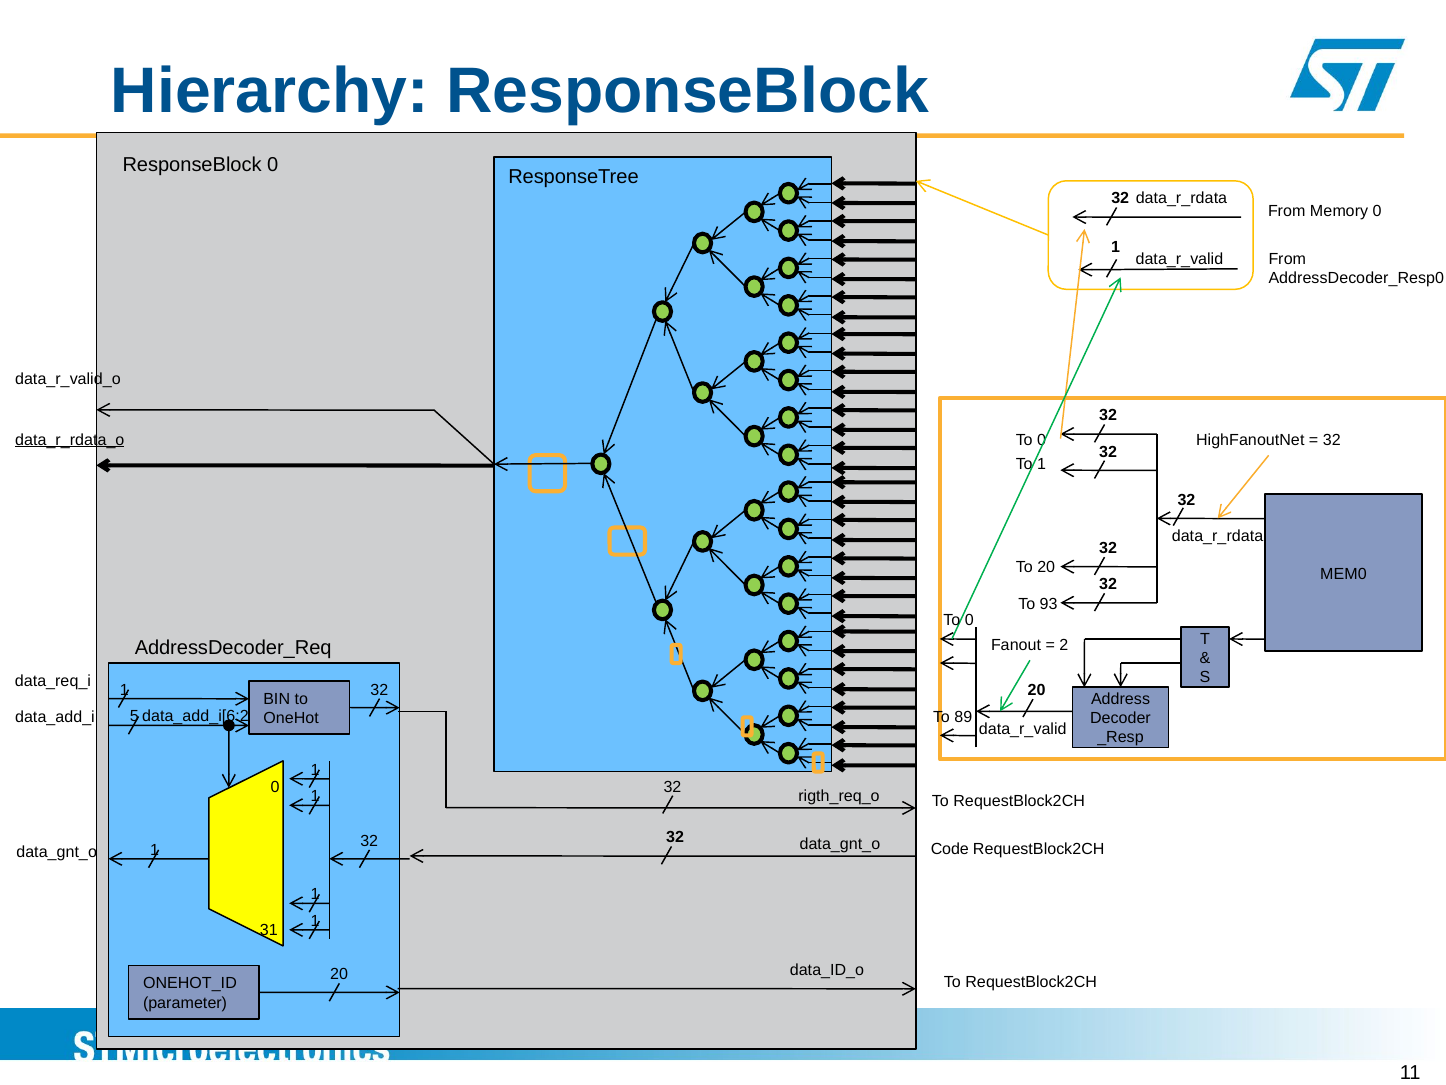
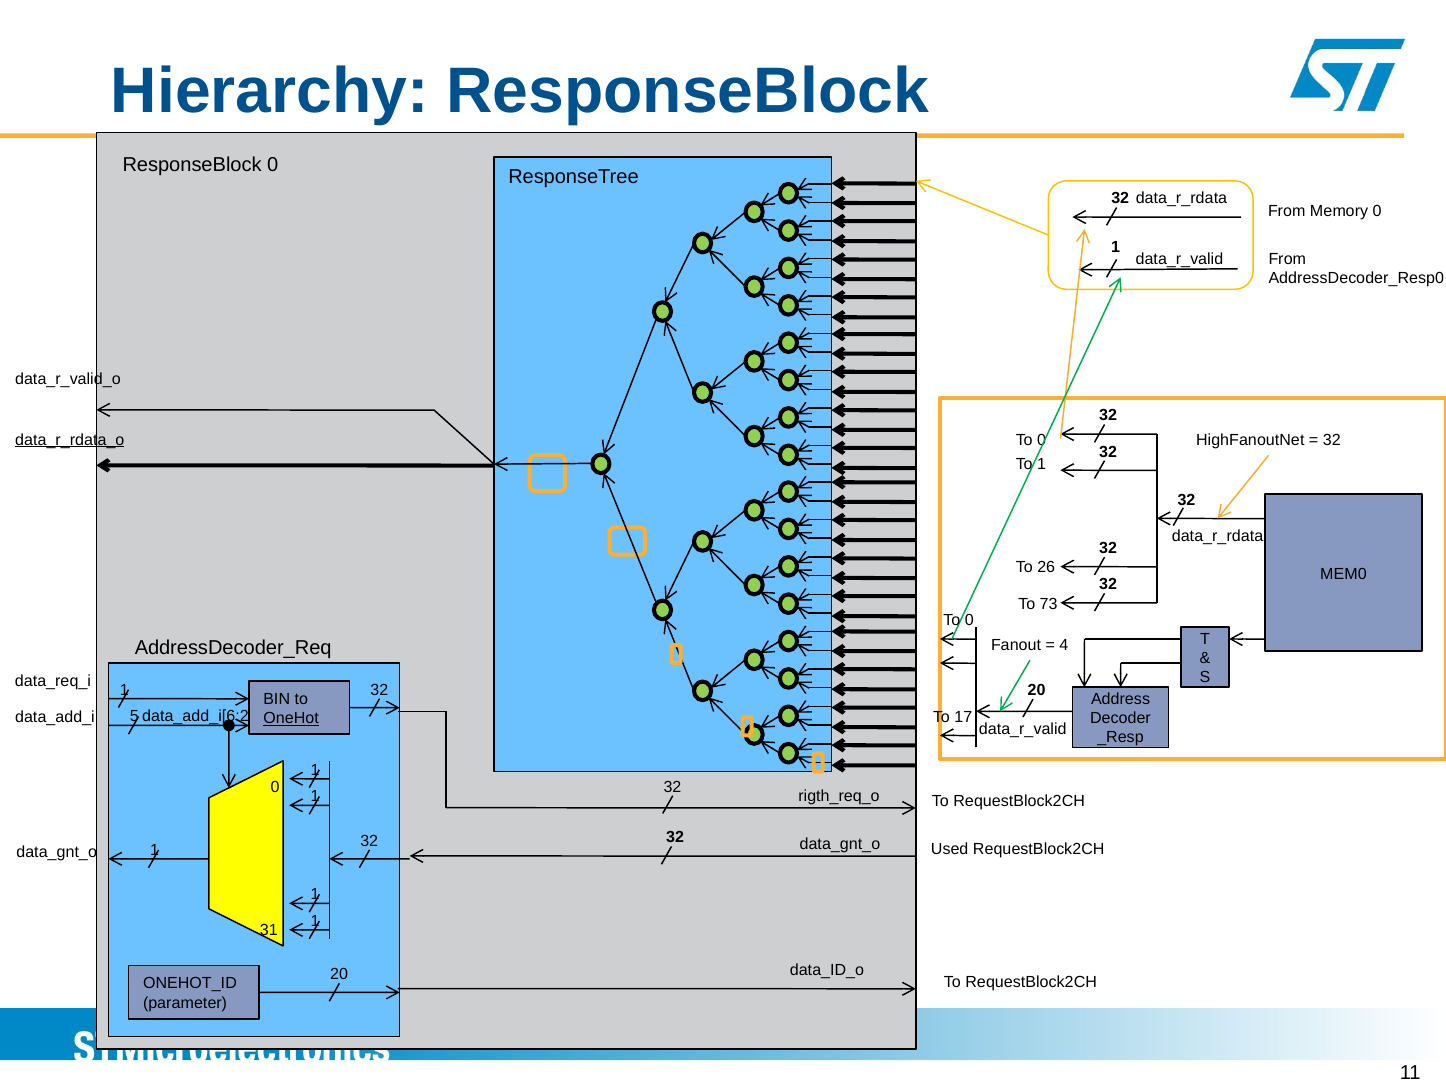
To 20: 20 -> 26 (1046, 567)
93: 93 -> 73 (1049, 603)
2: 2 -> 4 (1064, 644)
89: 89 -> 17 (963, 717)
OneHot underline: none -> present (291, 718)
Code: Code -> Used (950, 849)
